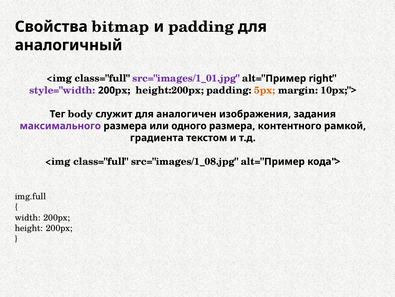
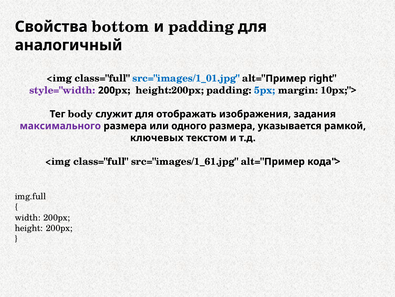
bitmap: bitmap -> bottom (120, 27)
src="images/1_01.jpg colour: purple -> blue (186, 78)
5px colour: orange -> blue (265, 90)
аналогичен: аналогичен -> отображать (186, 114)
контентного: контентного -> указывается (290, 126)
градиента: градиента -> ключевых (157, 138)
src="images/1_08.jpg: src="images/1_08.jpg -> src="images/1_61.jpg (185, 161)
